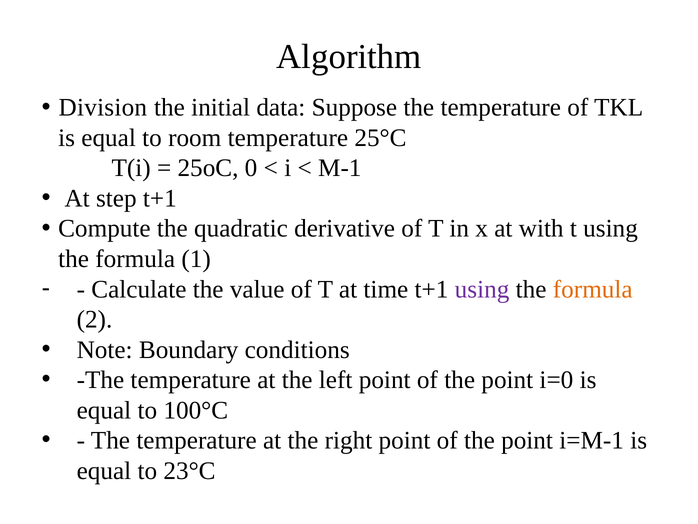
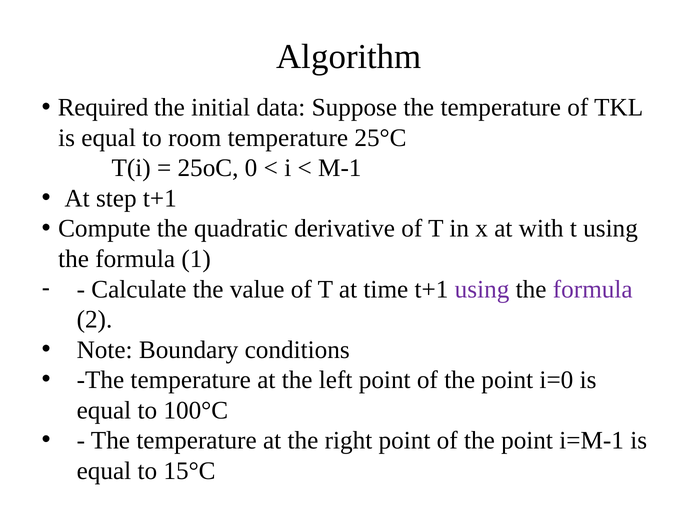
Division: Division -> Required (103, 108)
formula colour: orange -> purple (593, 289)
23°C: 23°C -> 15°C (189, 470)
